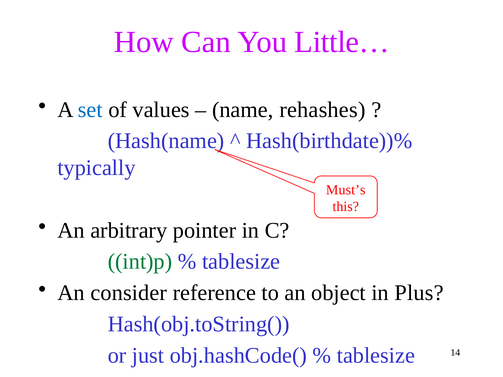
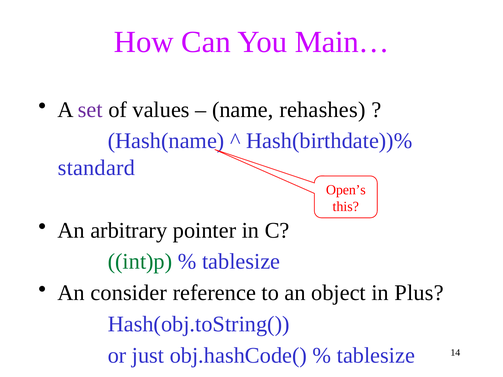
Little…: Little… -> Main… (342, 42)
set colour: blue -> purple (90, 110)
typically: typically -> standard (96, 168)
Must’s: Must’s -> Open’s (346, 190)
